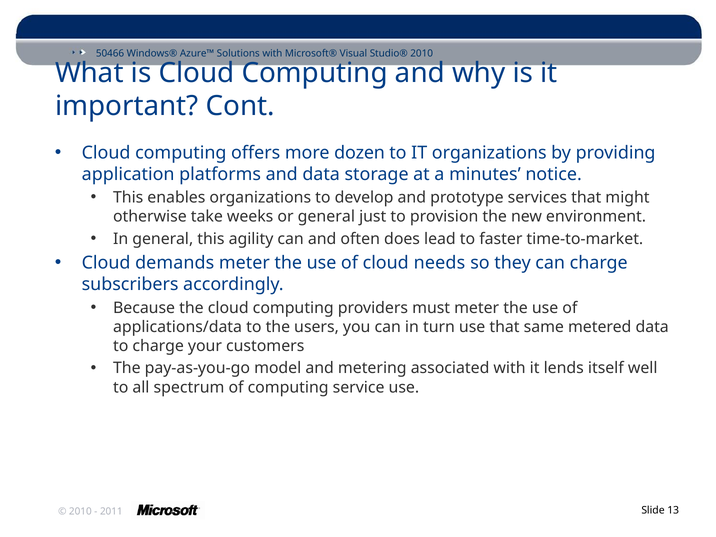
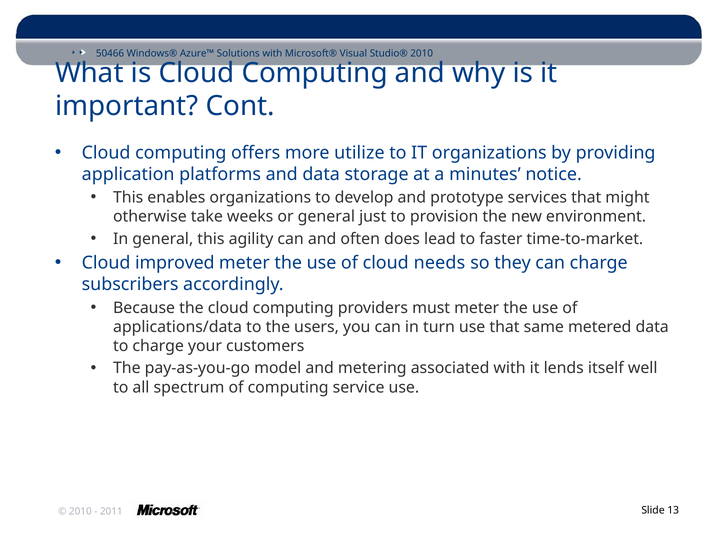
dozen: dozen -> utilize (359, 153)
demands: demands -> improved (175, 263)
